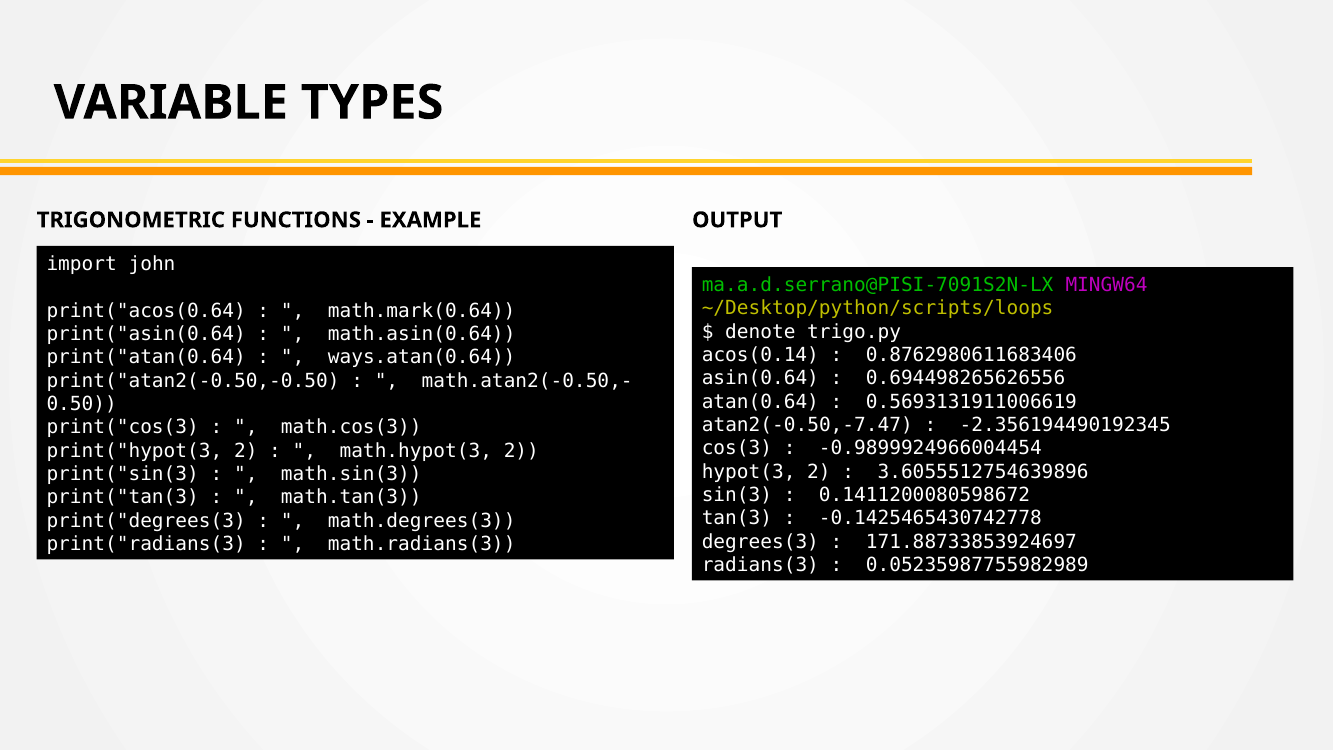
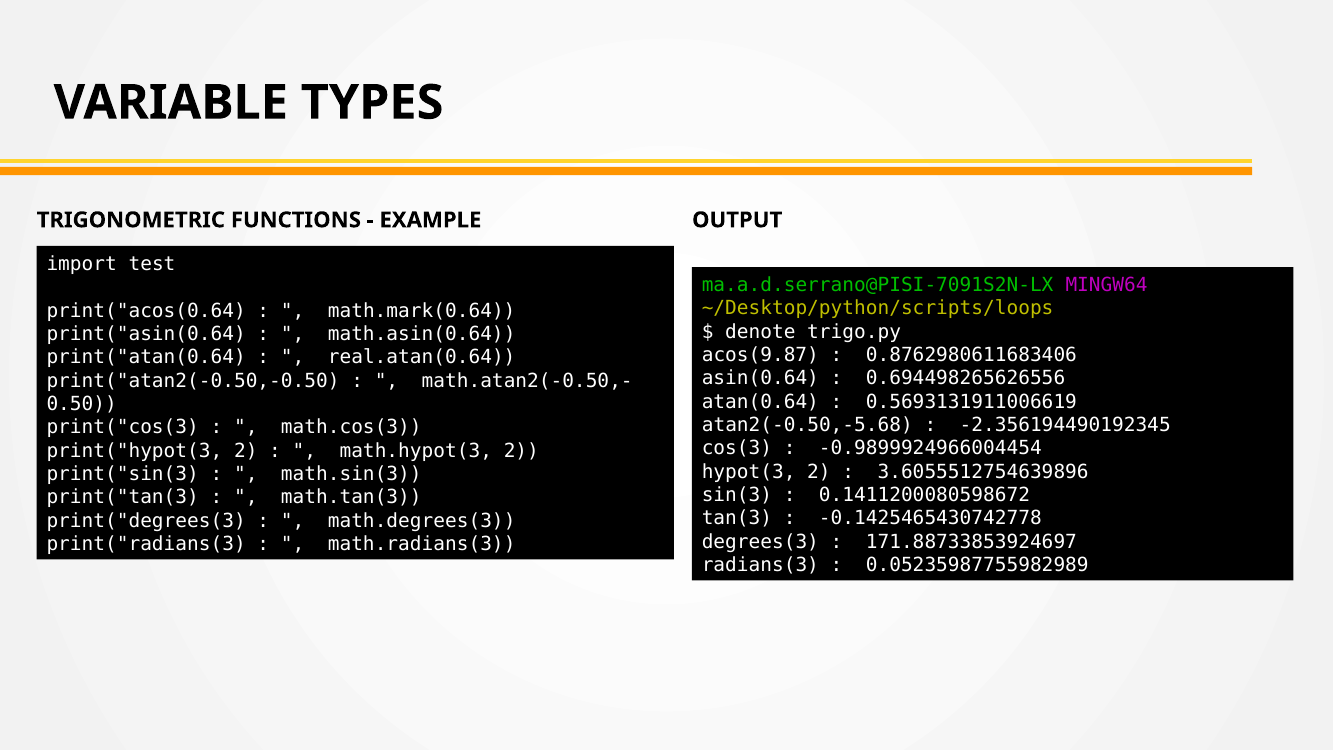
john: john -> test (152, 264)
acos(0.14: acos(0.14 -> acos(9.87 (760, 355)
ways.atan(0.64: ways.atan(0.64 -> real.atan(0.64 (422, 357)
atan2(-0.50,-7.47: atan2(-0.50,-7.47 -> atan2(-0.50,-5.68 (807, 425)
